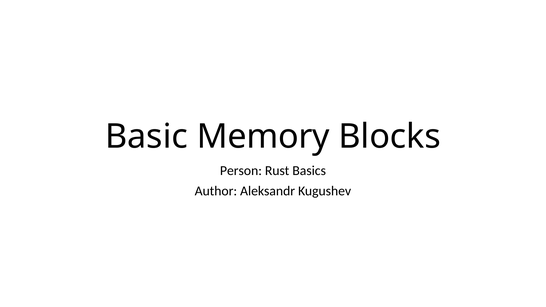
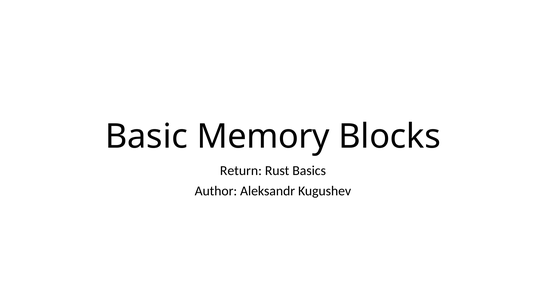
Person: Person -> Return (241, 171)
